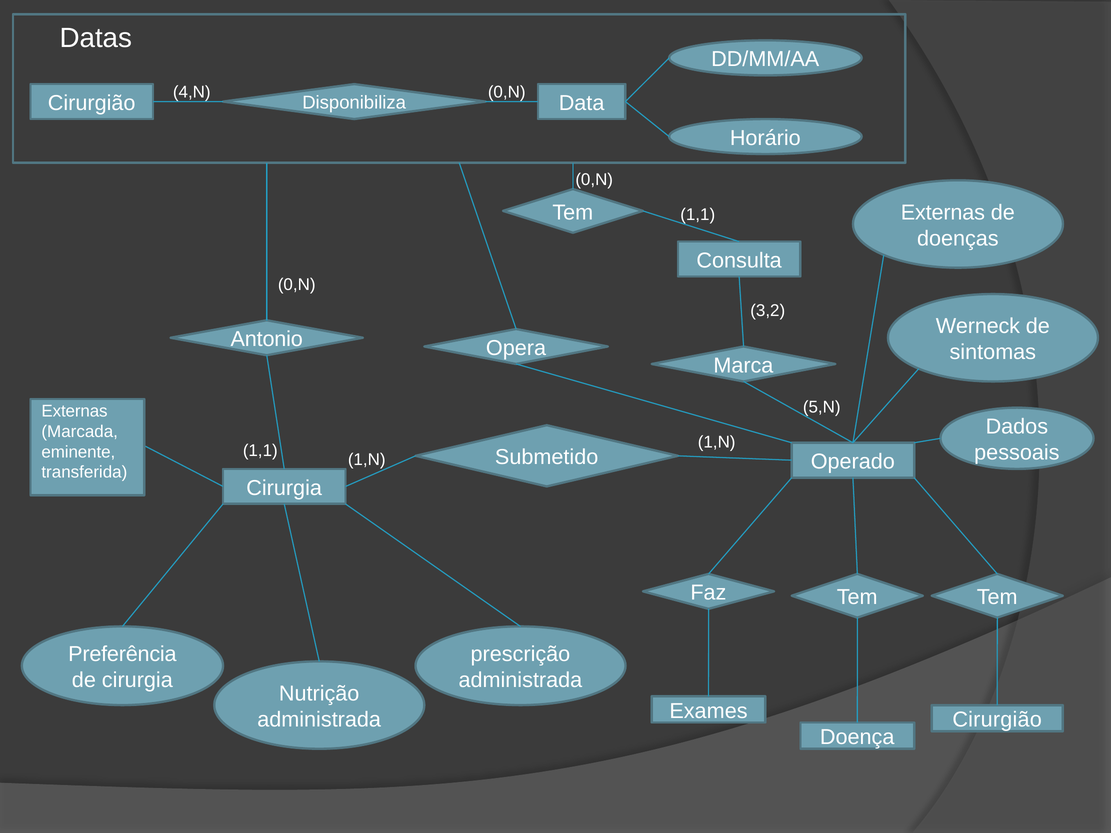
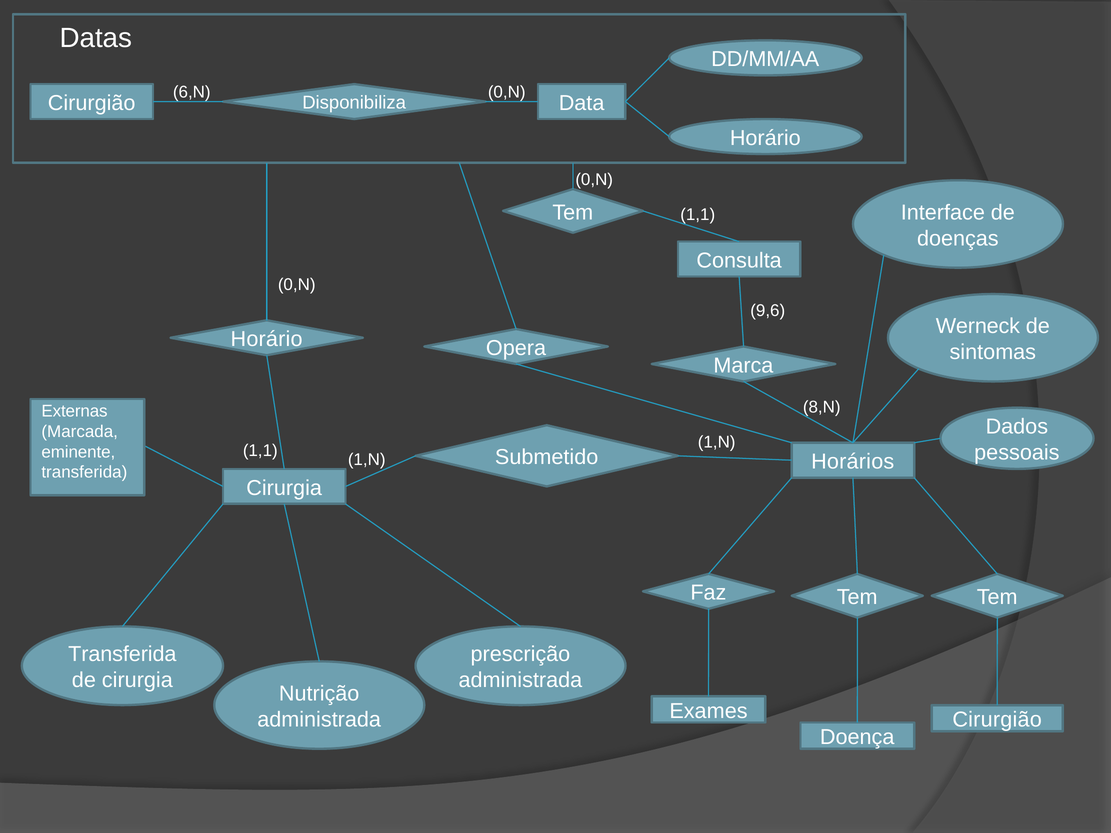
4,N: 4,N -> 6,N (192, 92)
Externas: Externas -> Interface (943, 213)
3,2: 3,2 -> 9,6 (768, 311)
Antonio: Antonio -> Horário (267, 339)
5,N: 5,N -> 8,N (822, 407)
Operado: Operado -> Horários (853, 462)
Preferência: Preferência -> Transferida (122, 654)
